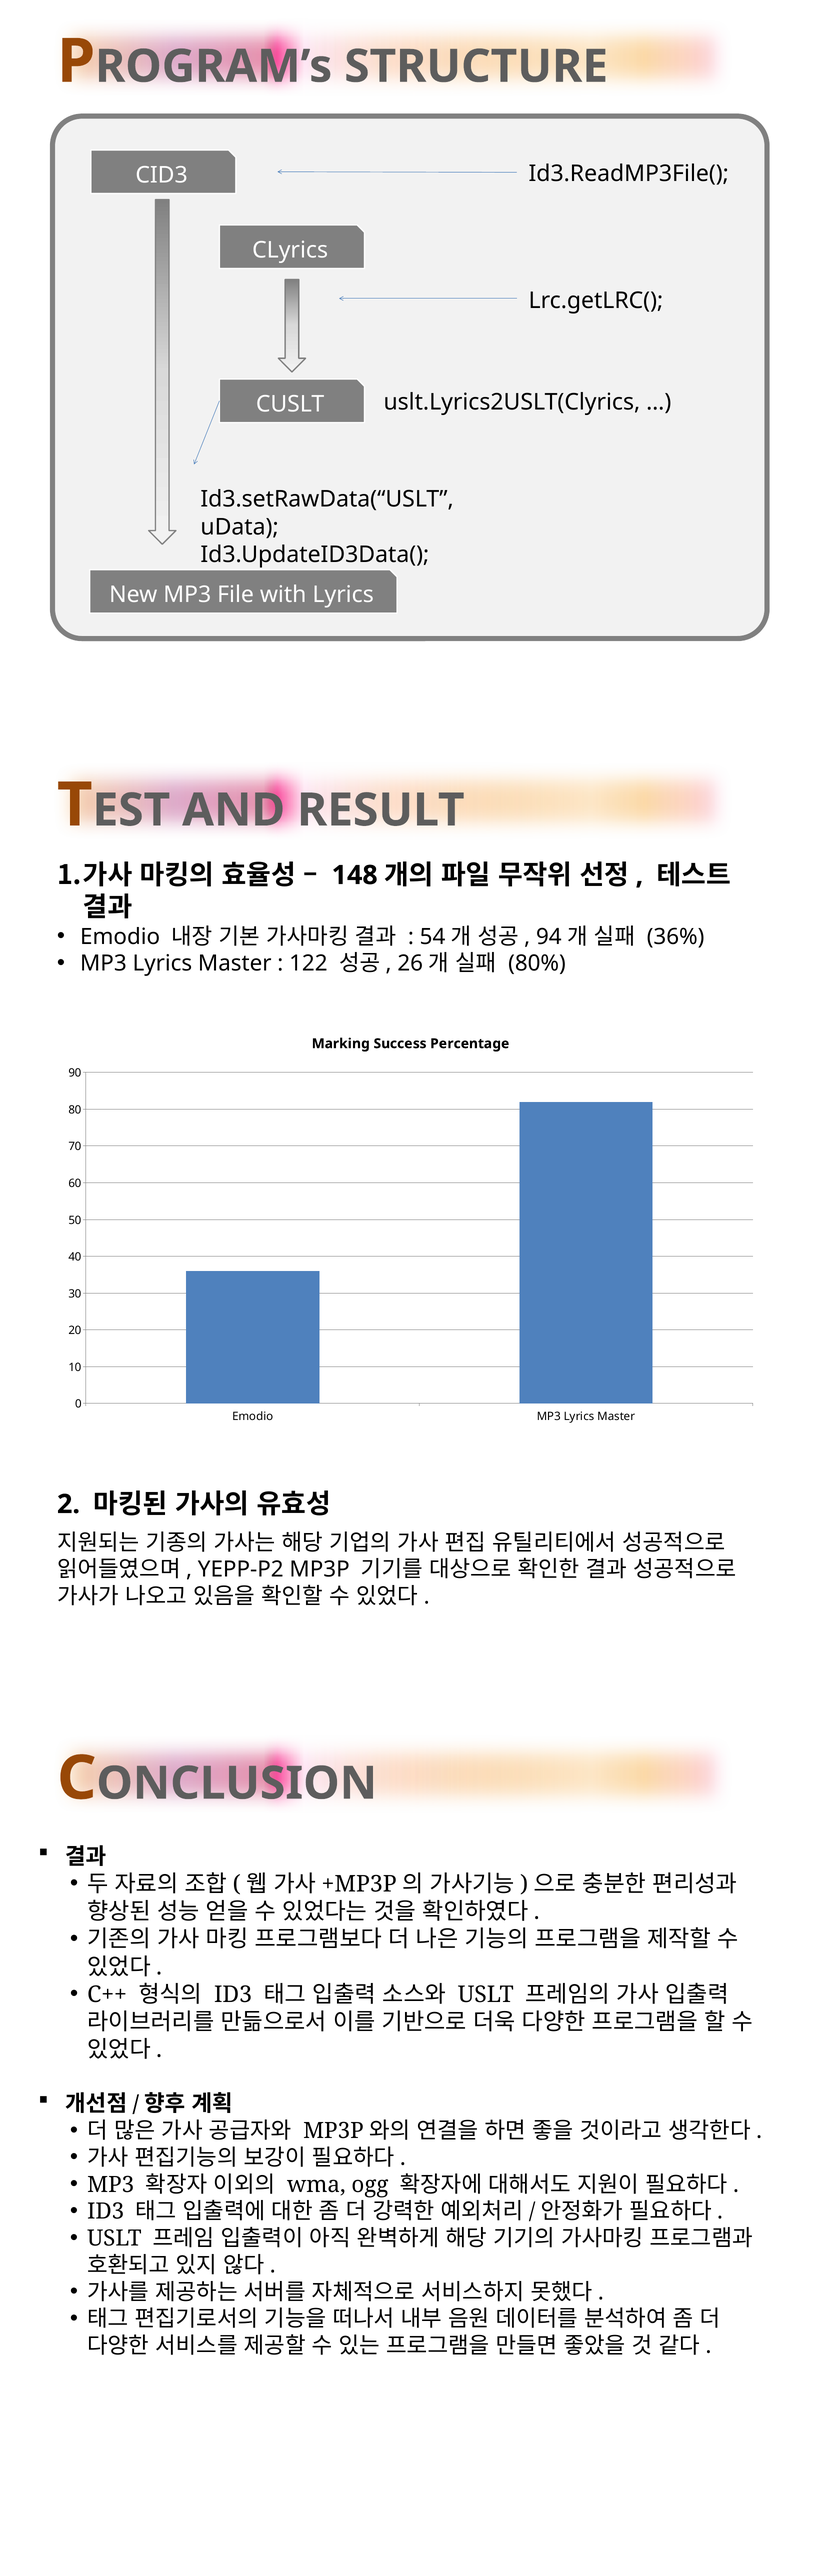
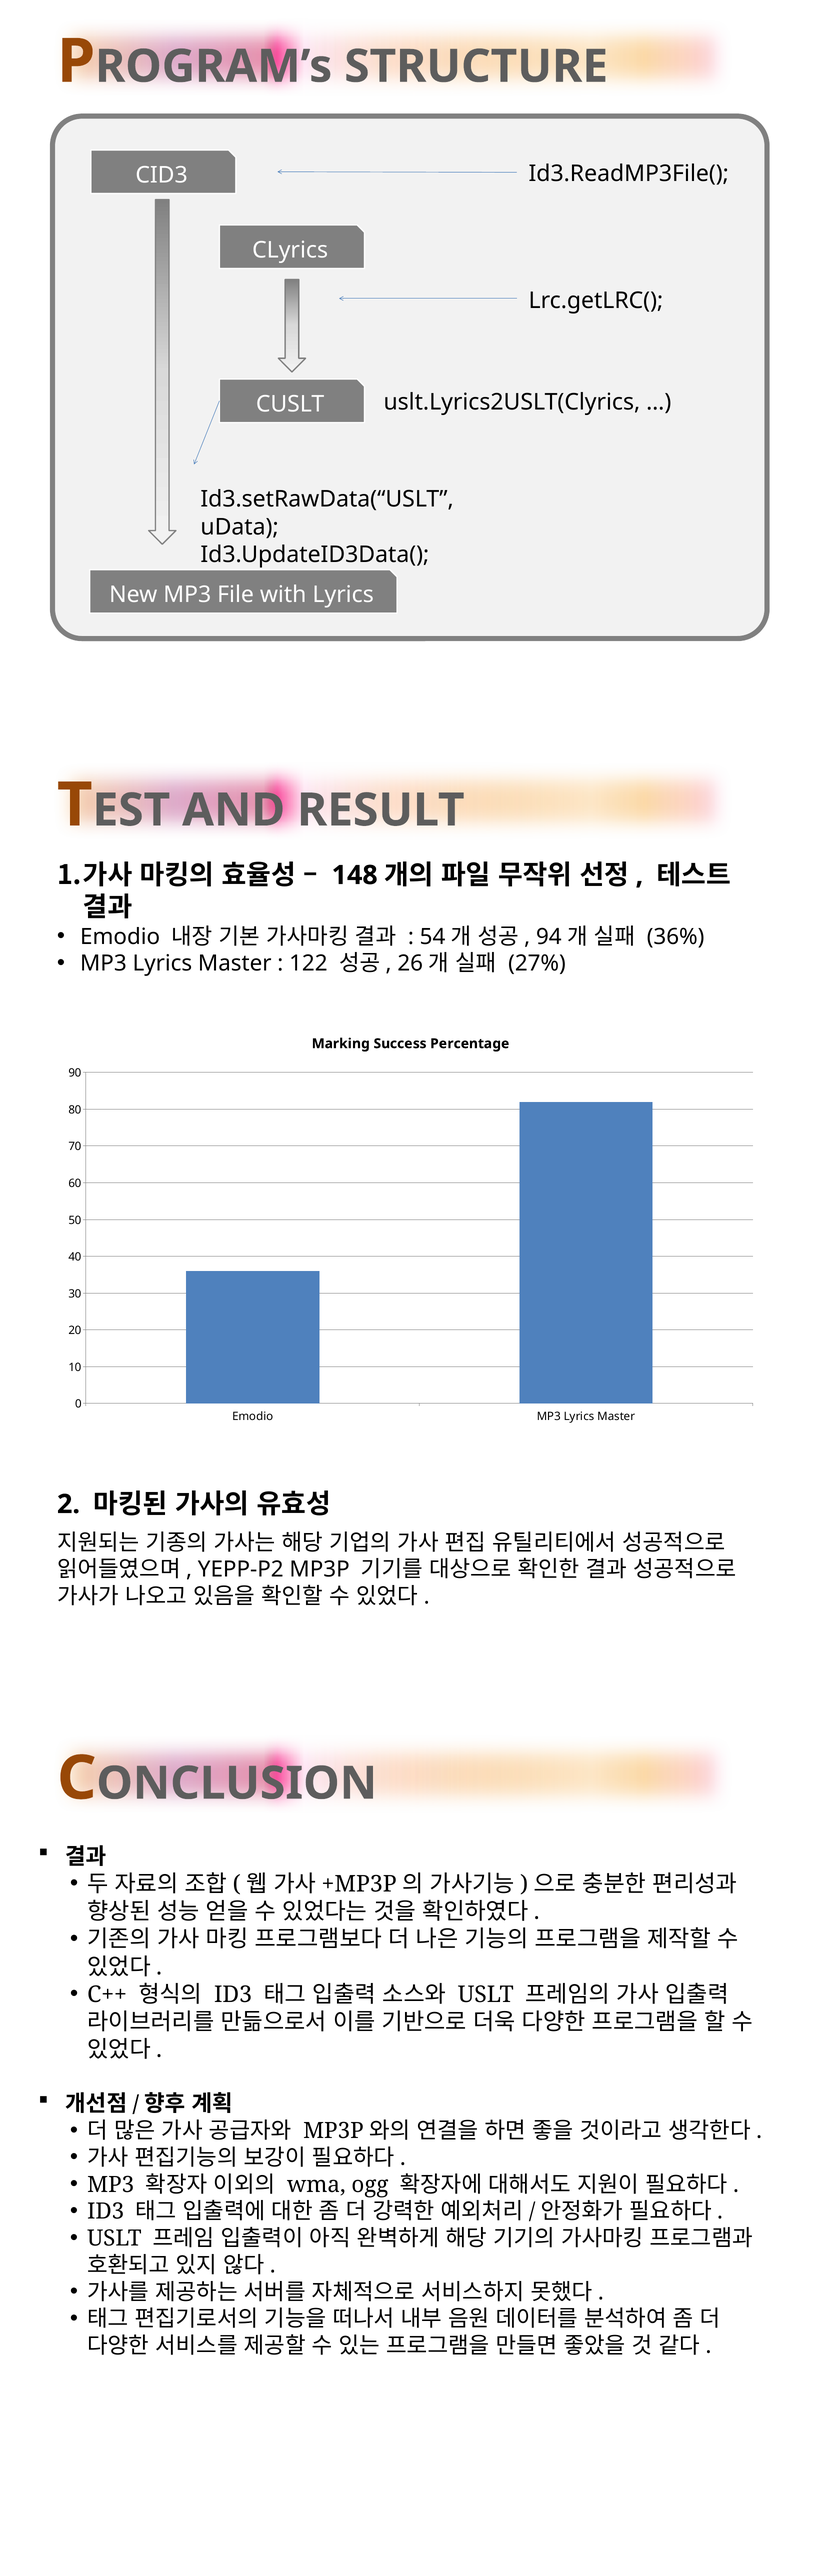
80%: 80% -> 27% (537, 963)
